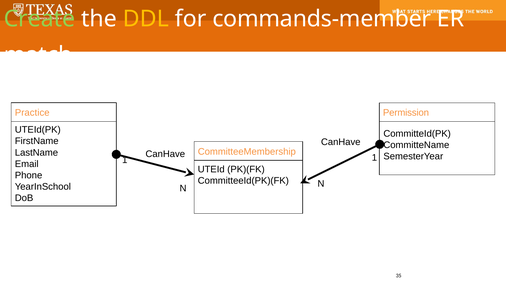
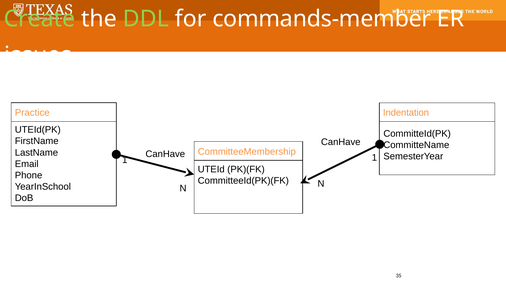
DDL colour: yellow -> light green (146, 19)
match: match -> issues (38, 55)
Permission: Permission -> Indentation (406, 113)
